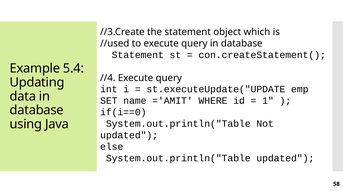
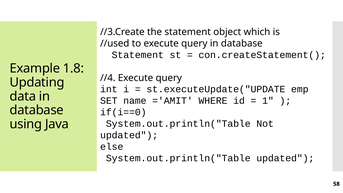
5.4: 5.4 -> 1.8 (74, 68)
